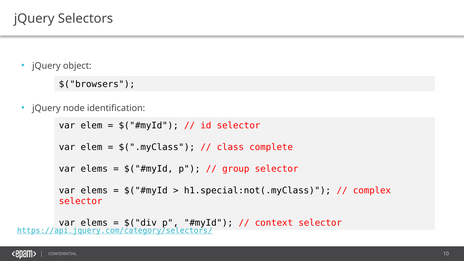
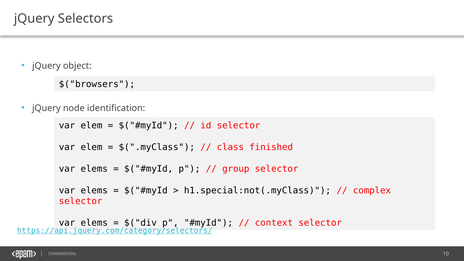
complete: complete -> finished (271, 147)
